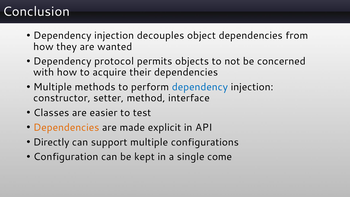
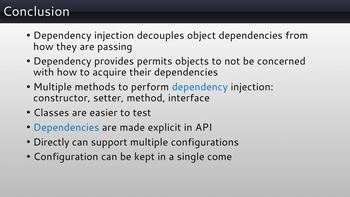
wanted: wanted -> passing (115, 47)
protocol: protocol -> provides (114, 61)
Dependencies colour: orange -> blue (66, 127)
